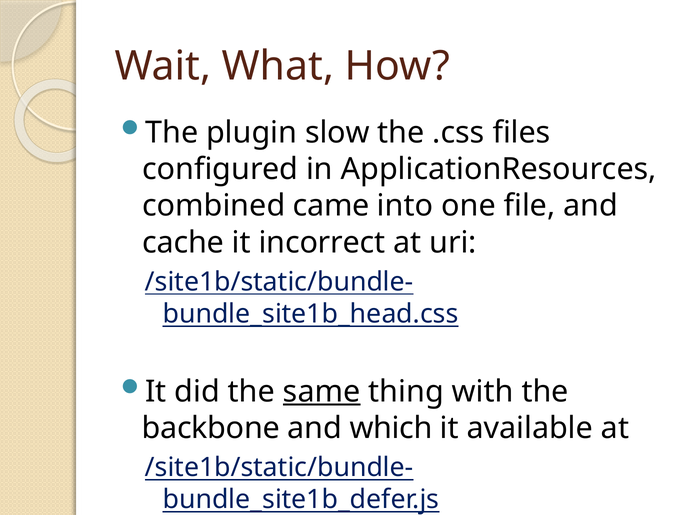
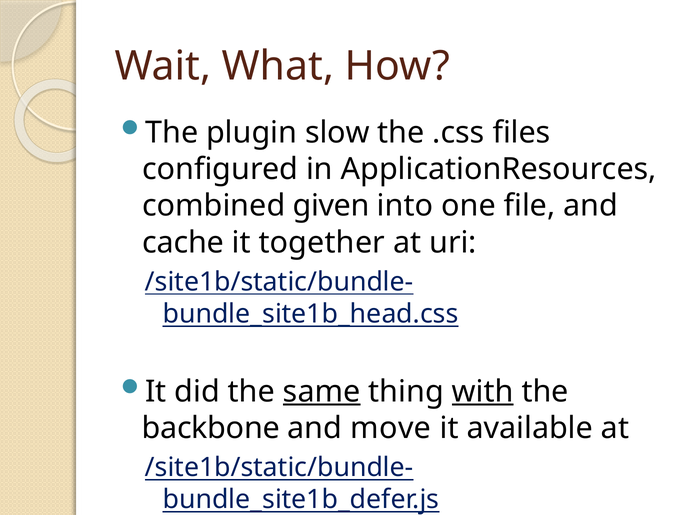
came: came -> given (331, 206)
incorrect: incorrect -> together (322, 243)
with underline: none -> present (483, 392)
which: which -> move (391, 428)
